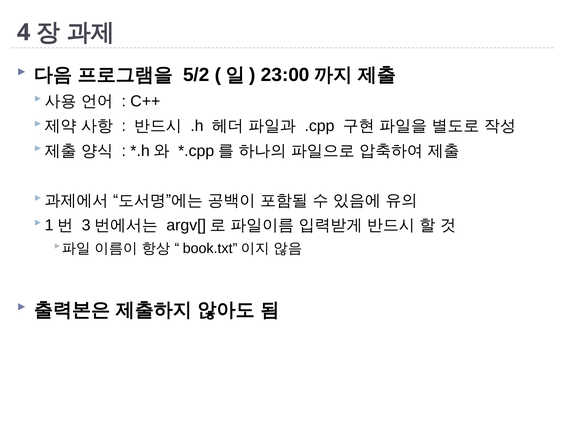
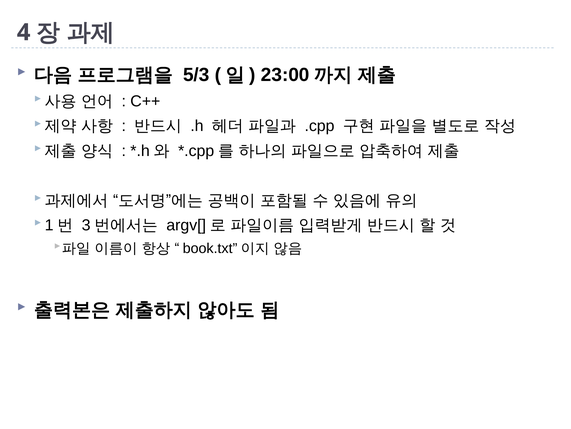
5/2: 5/2 -> 5/3 (196, 75)
